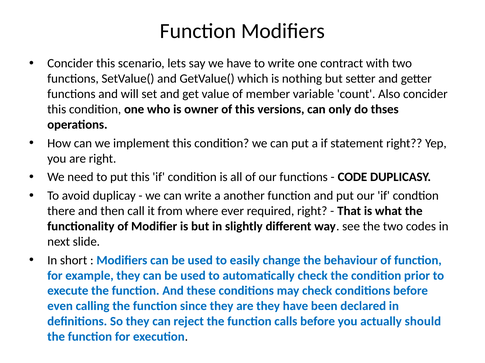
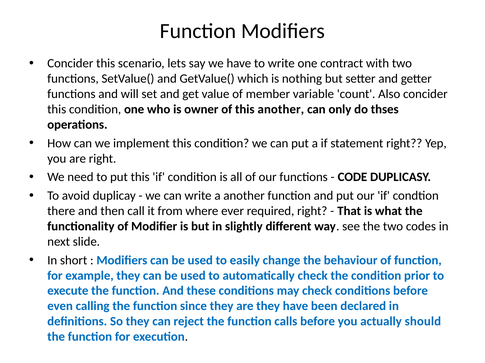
this versions: versions -> another (281, 110)
